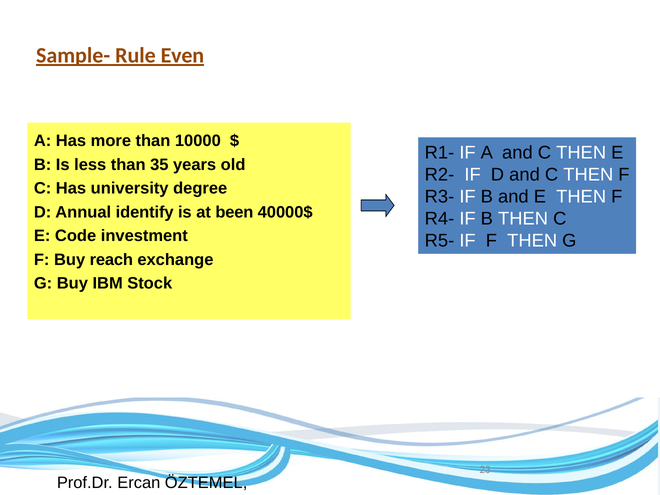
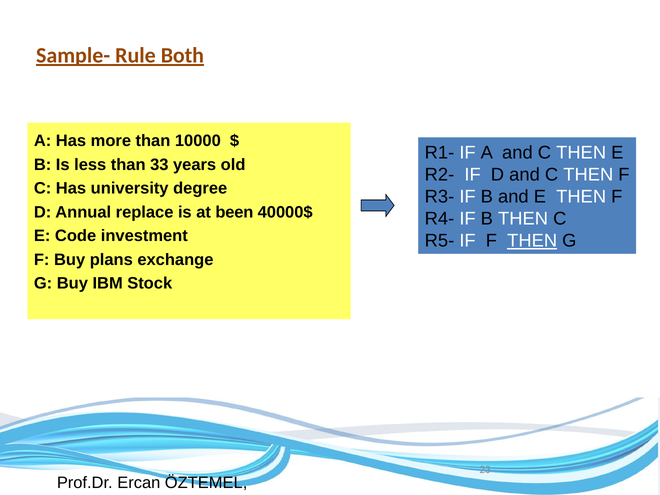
Even: Even -> Both (182, 55)
35: 35 -> 33 (159, 165)
identify: identify -> replace (145, 212)
THEN underline: none -> present (532, 241)
reach: reach -> plans (111, 260)
